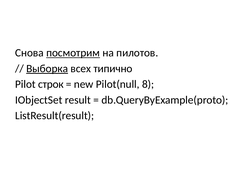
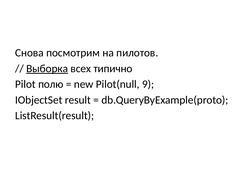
посмотрим underline: present -> none (73, 53)
строк: строк -> полю (51, 84)
8: 8 -> 9 (148, 84)
